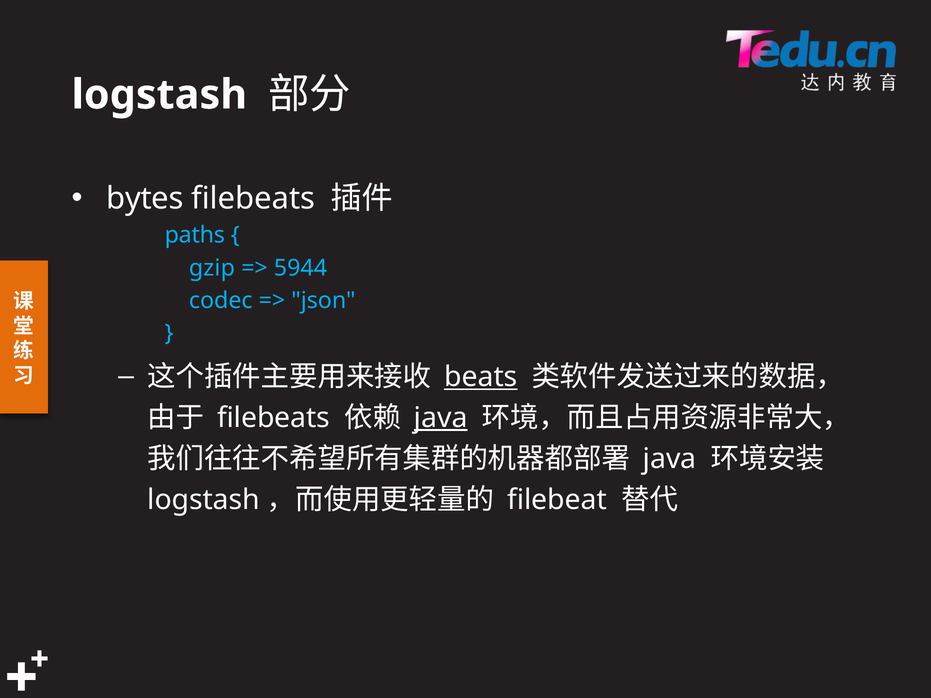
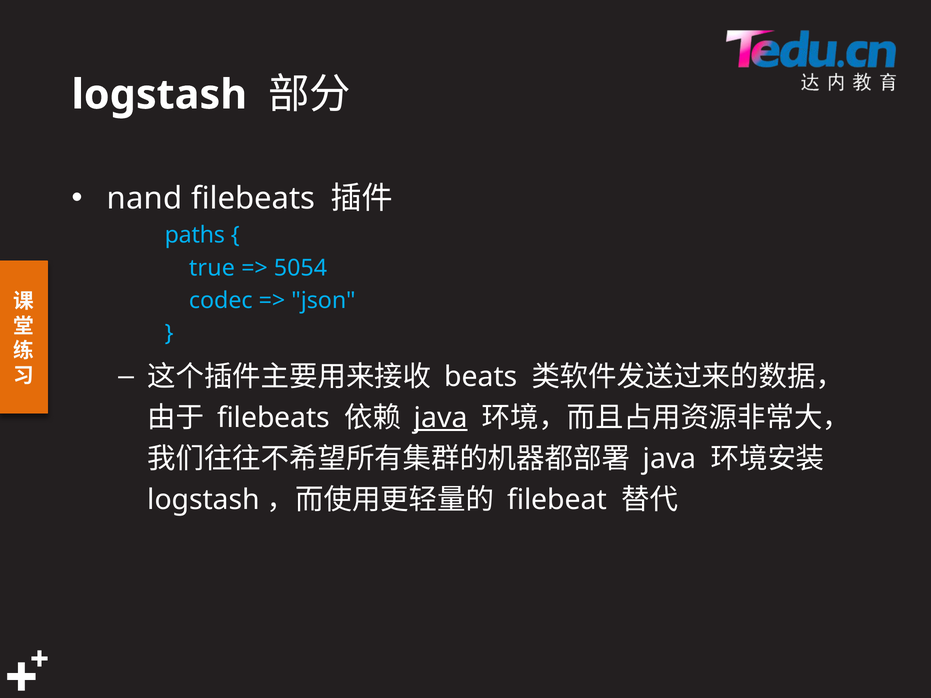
bytes: bytes -> nand (145, 199)
gzip: gzip -> true (212, 268)
5944: 5944 -> 5054 (300, 268)
beats underline: present -> none (481, 377)
